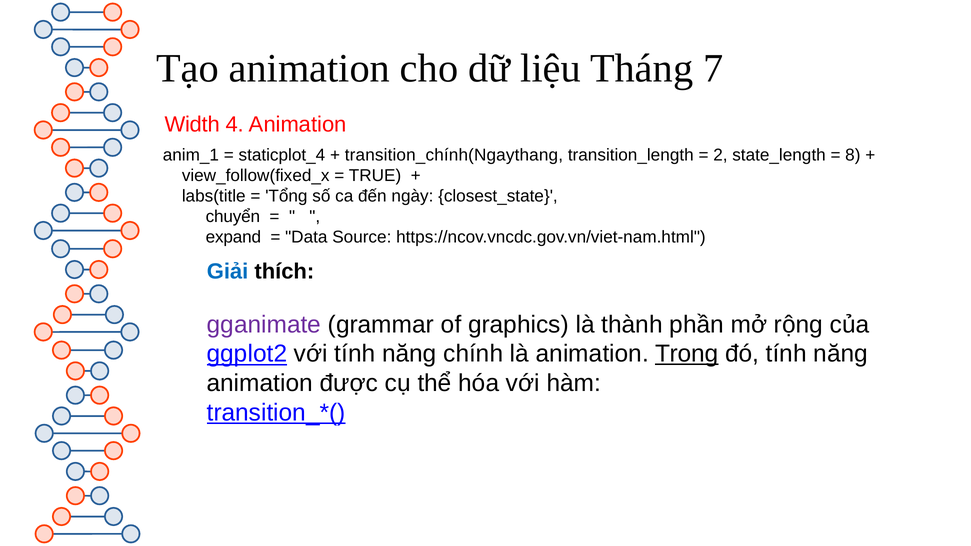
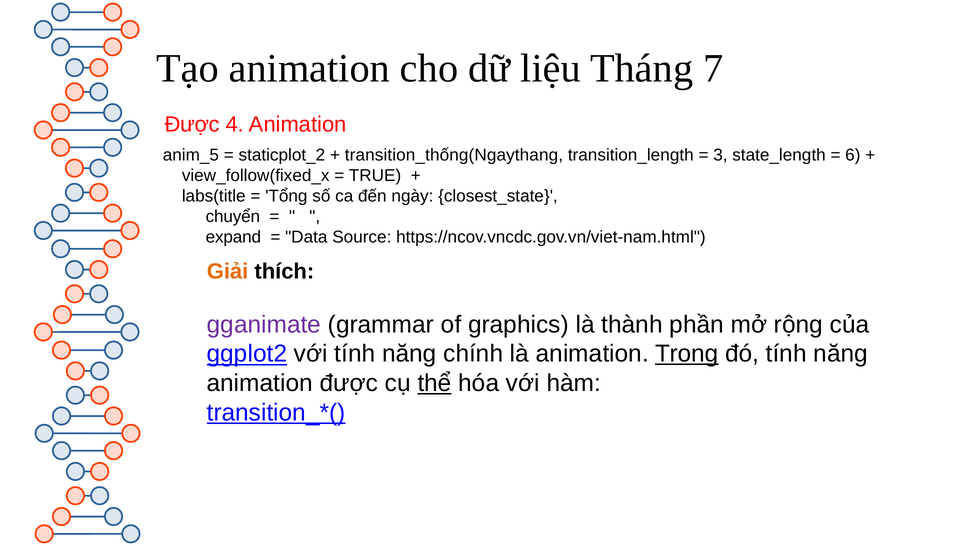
Width: Width -> Được (192, 125)
anim_1: anim_1 -> anim_5 (191, 155)
staticplot_4: staticplot_4 -> staticplot_2 (282, 155)
transition_chính(Ngaythang: transition_chính(Ngaythang -> transition_thống(Ngaythang (454, 155)
2: 2 -> 3 (720, 155)
8: 8 -> 6 (853, 155)
Giải colour: blue -> orange (228, 272)
thể underline: none -> present (435, 383)
